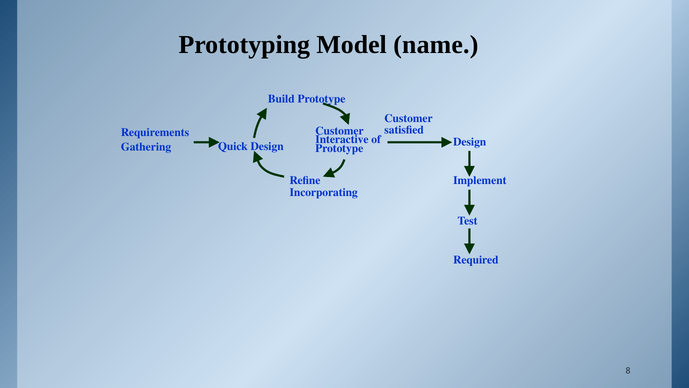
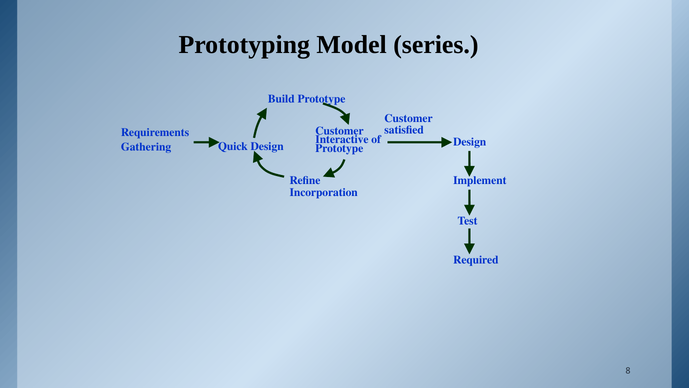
name: name -> series (436, 45)
Incorporating: Incorporating -> Incorporation (324, 192)
